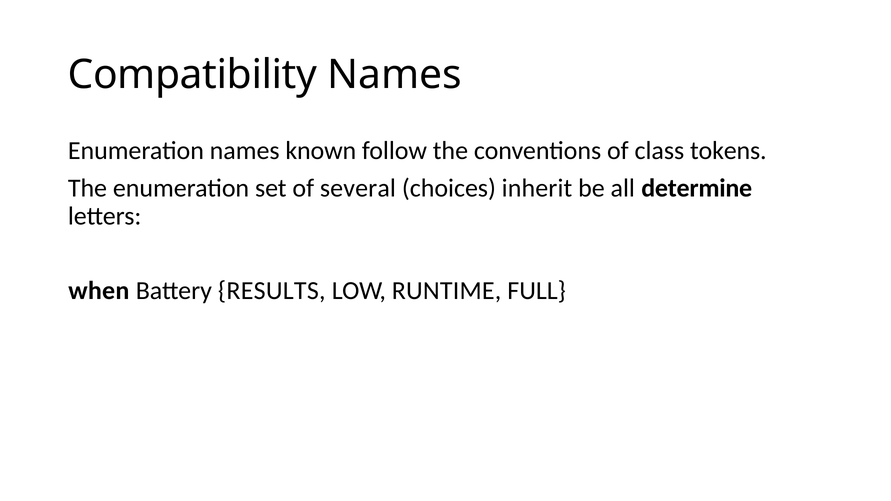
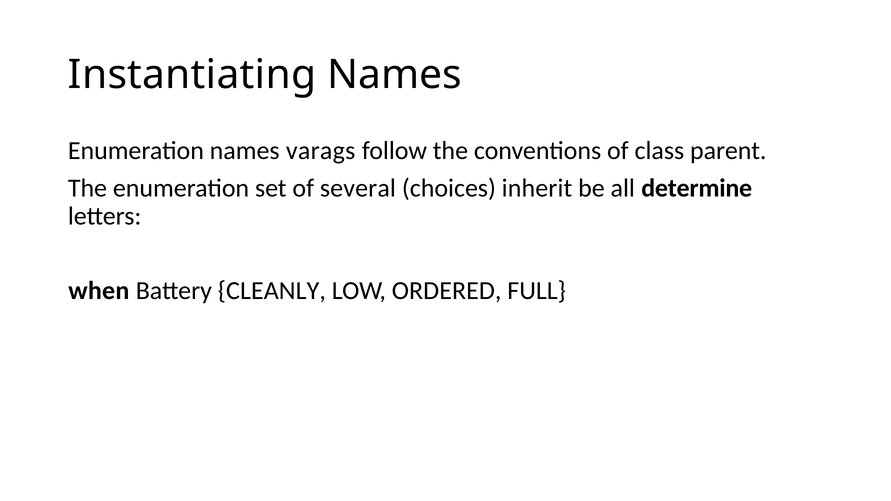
Compatibility: Compatibility -> Instantiating (192, 75)
known: known -> varags (321, 151)
tokens: tokens -> parent (728, 151)
RESULTS: RESULTS -> CLEANLY (272, 291)
RUNTIME: RUNTIME -> ORDERED (447, 291)
